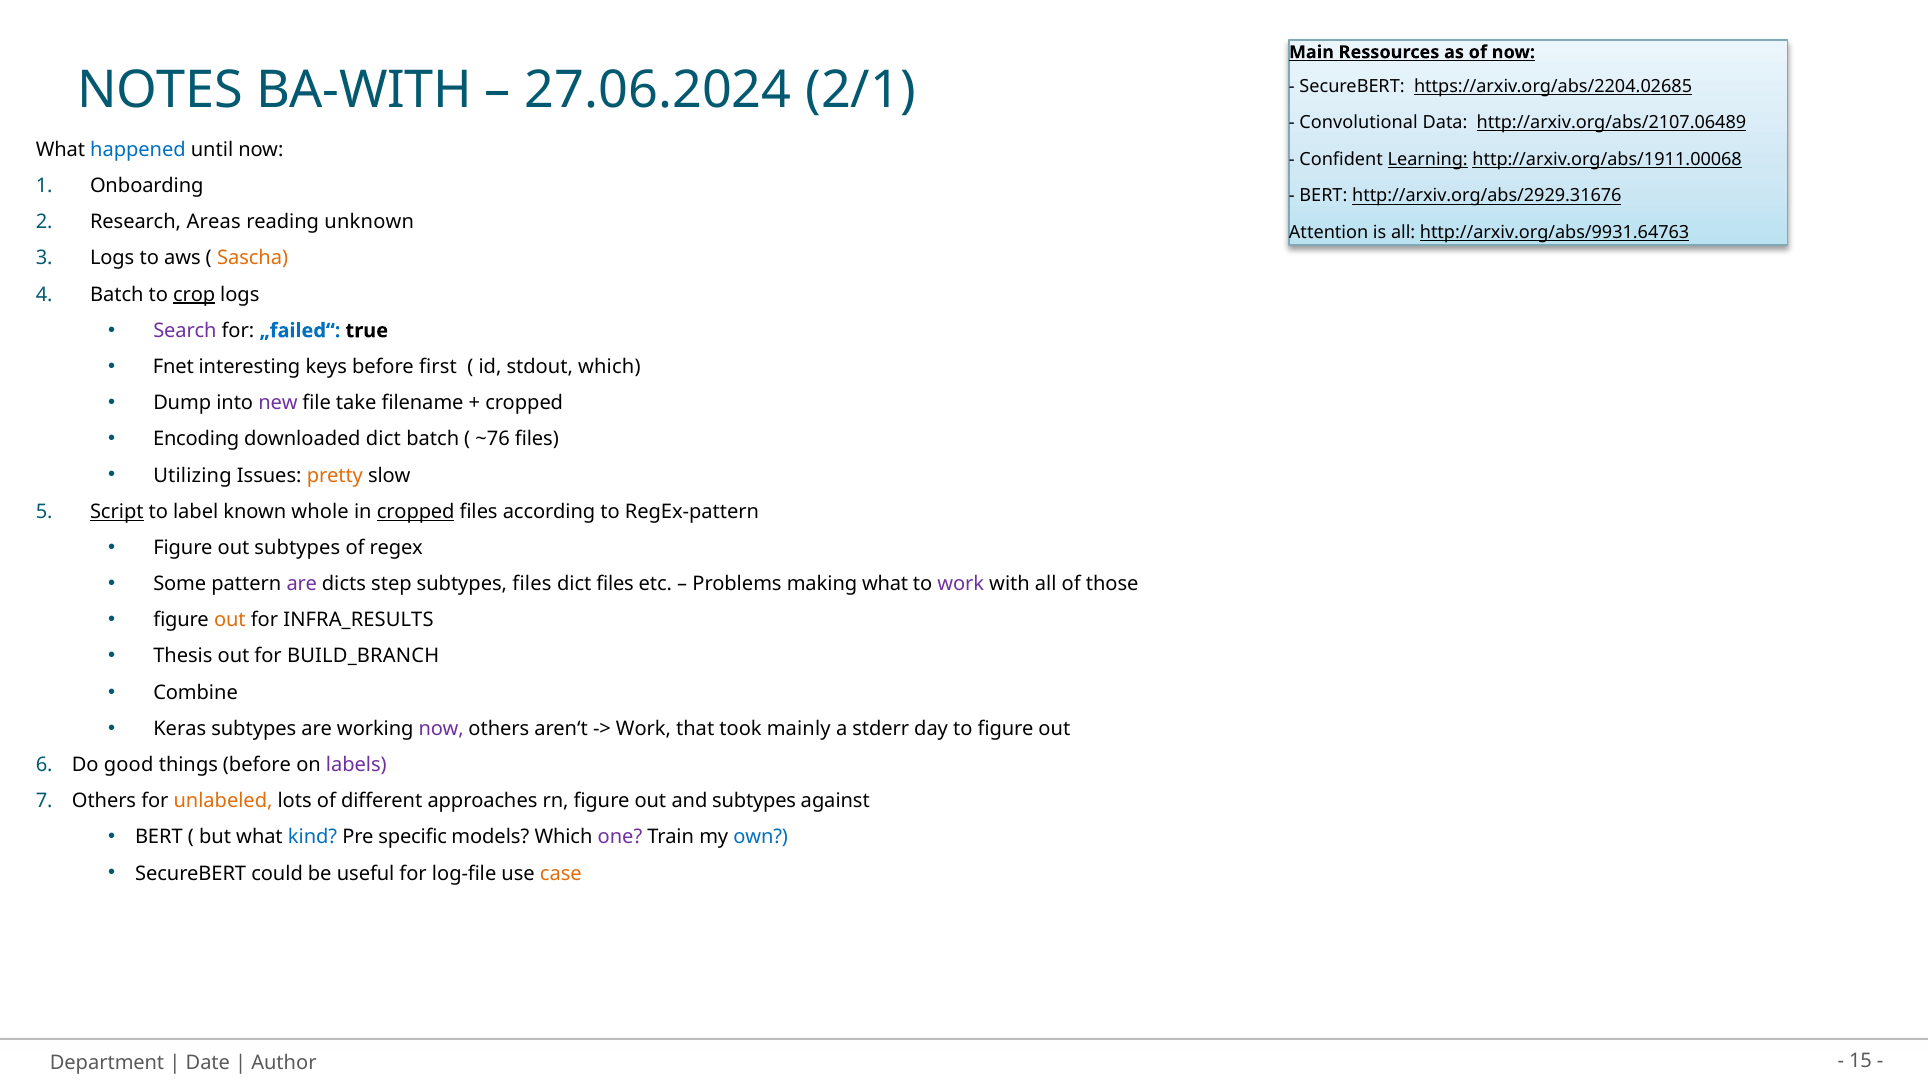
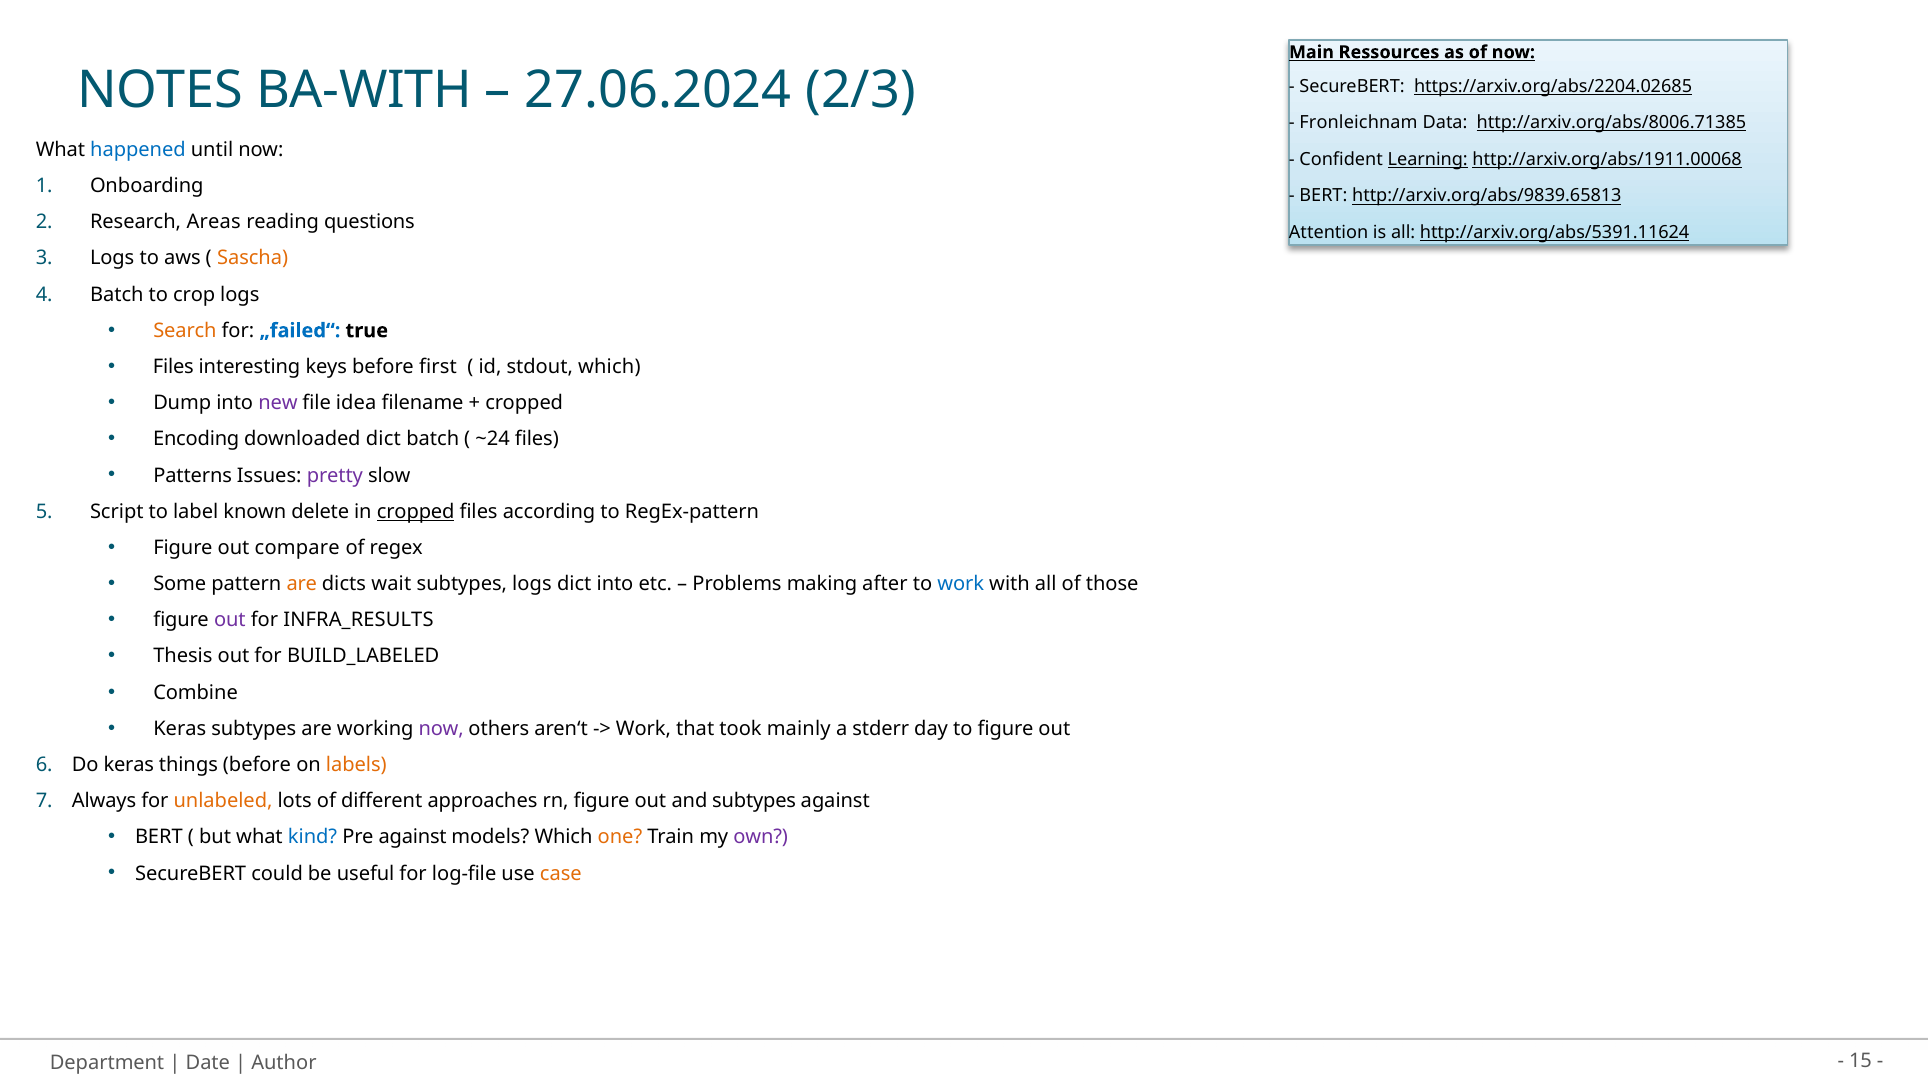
2/1: 2/1 -> 2/3 (861, 90)
Convolutional: Convolutional -> Fronleichnam (1359, 123)
http://arxiv.org/abs/2107.06489: http://arxiv.org/abs/2107.06489 -> http://arxiv.org/abs/8006.71385 (1611, 123)
http://arxiv.org/abs/2929.31676: http://arxiv.org/abs/2929.31676 -> http://arxiv.org/abs/9839.65813 (1487, 196)
unknown: unknown -> questions (369, 222)
http://arxiv.org/abs/9931.64763: http://arxiv.org/abs/9931.64763 -> http://arxiv.org/abs/5391.11624 (1555, 233)
crop underline: present -> none (194, 295)
Search colour: purple -> orange (185, 331)
Fnet: Fnet -> Files (173, 367)
take: take -> idea (356, 403)
~76: ~76 -> ~24 (493, 439)
Utilizing: Utilizing -> Patterns (193, 476)
pretty colour: orange -> purple (335, 476)
Script underline: present -> none (117, 512)
whole: whole -> delete (320, 512)
out subtypes: subtypes -> compare (297, 548)
are colour: purple -> orange (302, 584)
step: step -> wait (391, 584)
subtypes files: files -> logs (532, 584)
dict files: files -> into (615, 584)
making what: what -> after (885, 584)
work colour: purple -> blue (961, 584)
out colour: orange -> purple (230, 620)
BUILD_BRANCH: BUILD_BRANCH -> BUILD_LABELED (363, 657)
Do good: good -> keras (129, 765)
labels colour: purple -> orange (356, 765)
Others: Others -> Always (104, 801)
Pre specific: specific -> against (413, 838)
one colour: purple -> orange (620, 838)
own colour: blue -> purple (761, 838)
